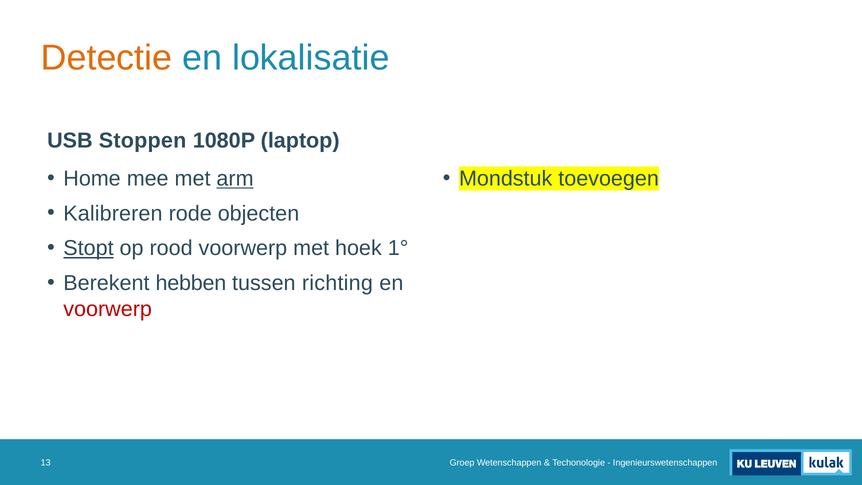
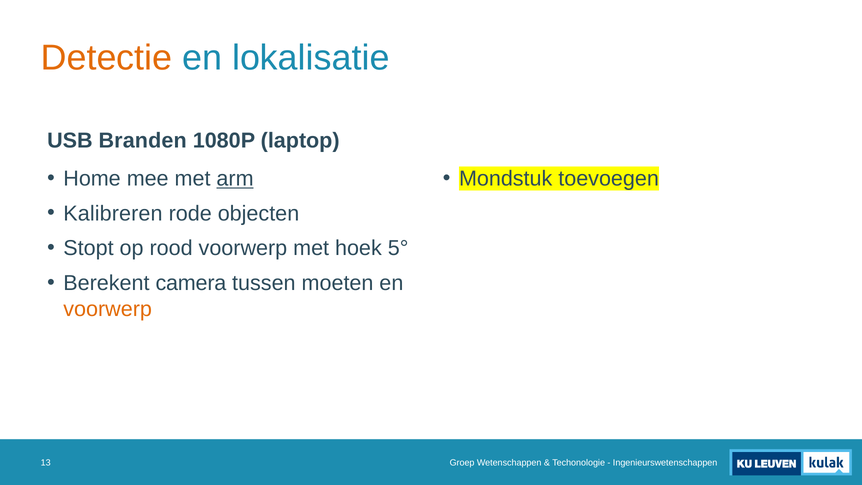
Stoppen: Stoppen -> Branden (143, 141)
Stopt underline: present -> none (88, 248)
1°: 1° -> 5° (398, 248)
hebben: hebben -> camera (191, 283)
richting: richting -> moeten (338, 283)
voorwerp colour: red -> orange (108, 309)
